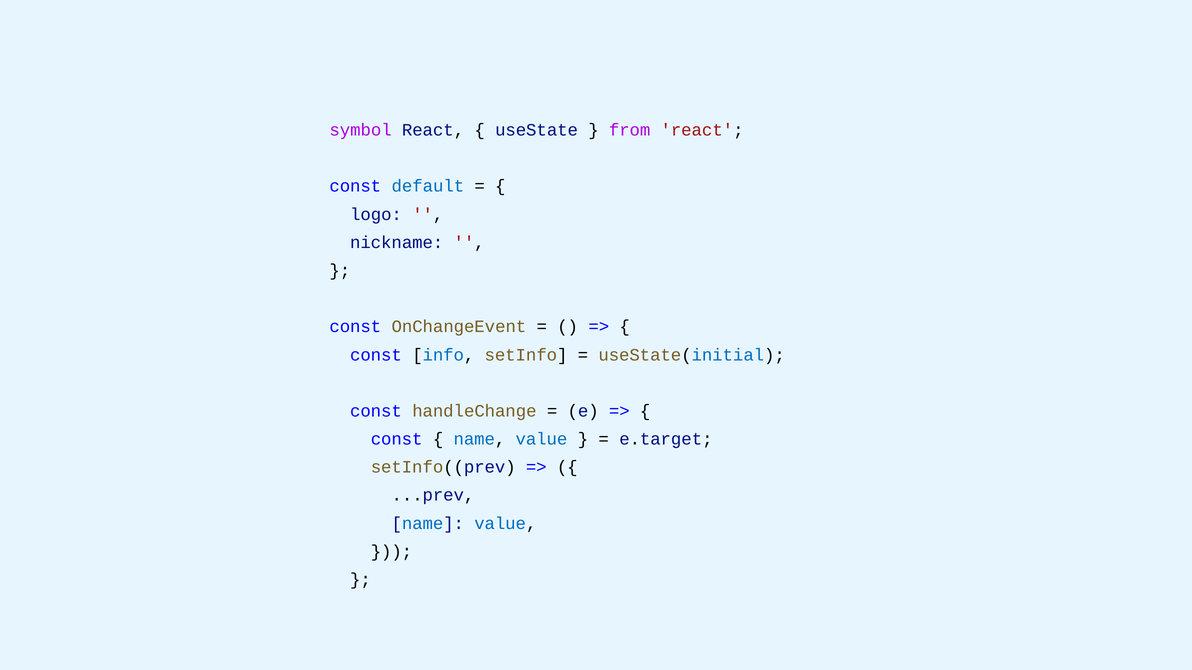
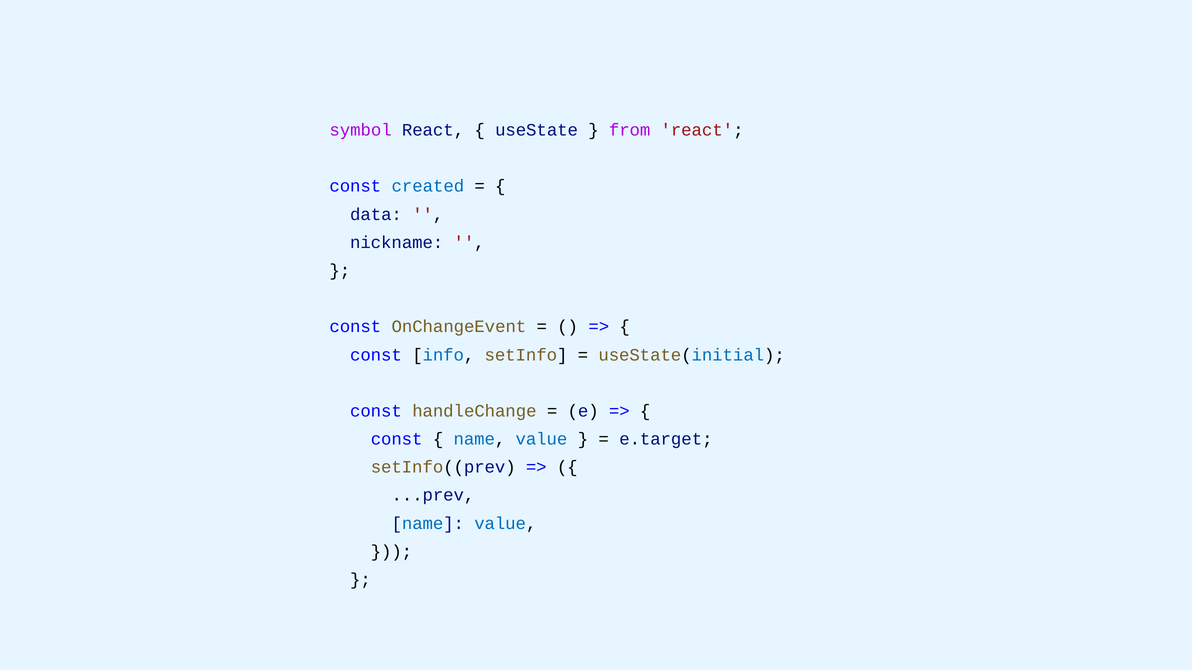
default: default -> created (428, 186)
logo: logo -> data (376, 215)
